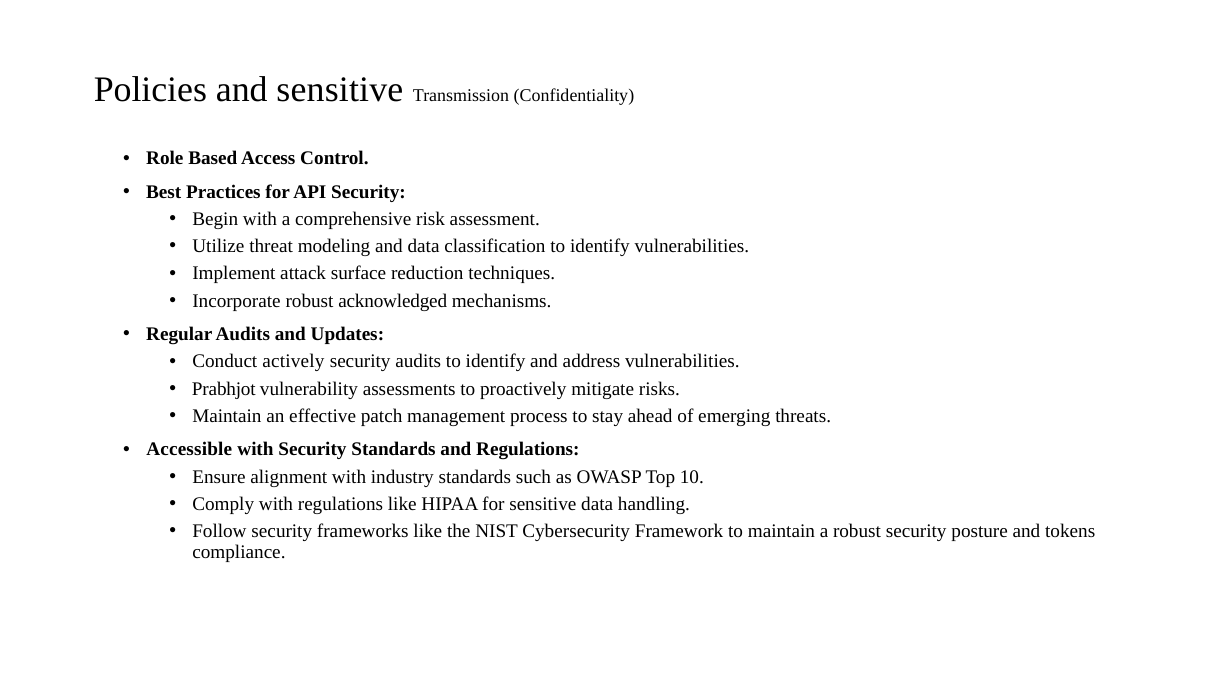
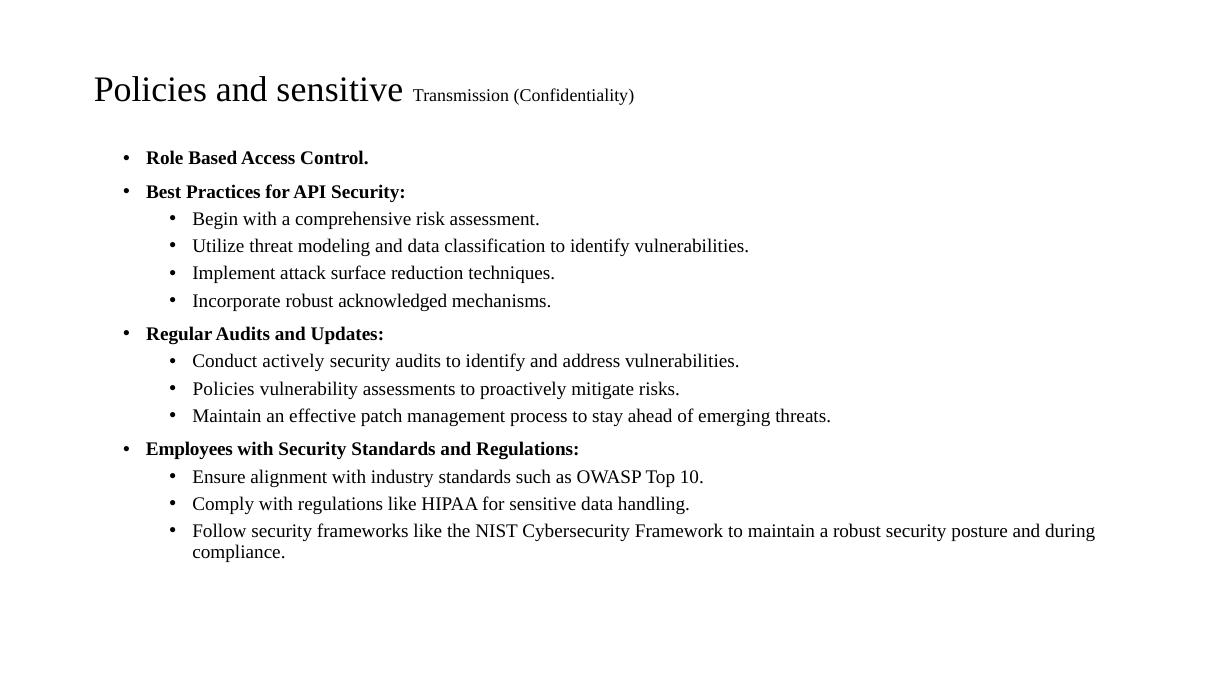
Prabhjot: Prabhjot -> Policies (224, 389)
Accessible: Accessible -> Employees (189, 449)
tokens: tokens -> during (1070, 531)
